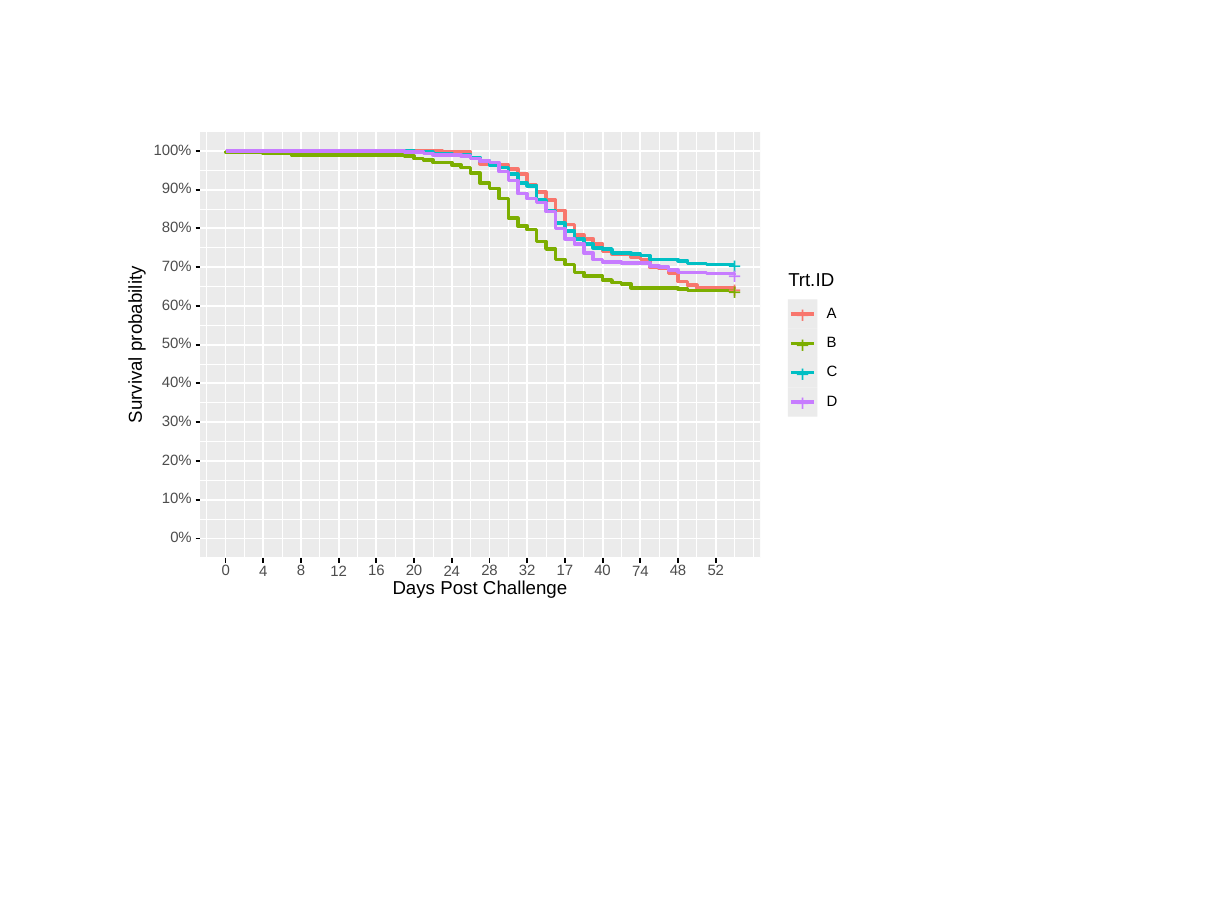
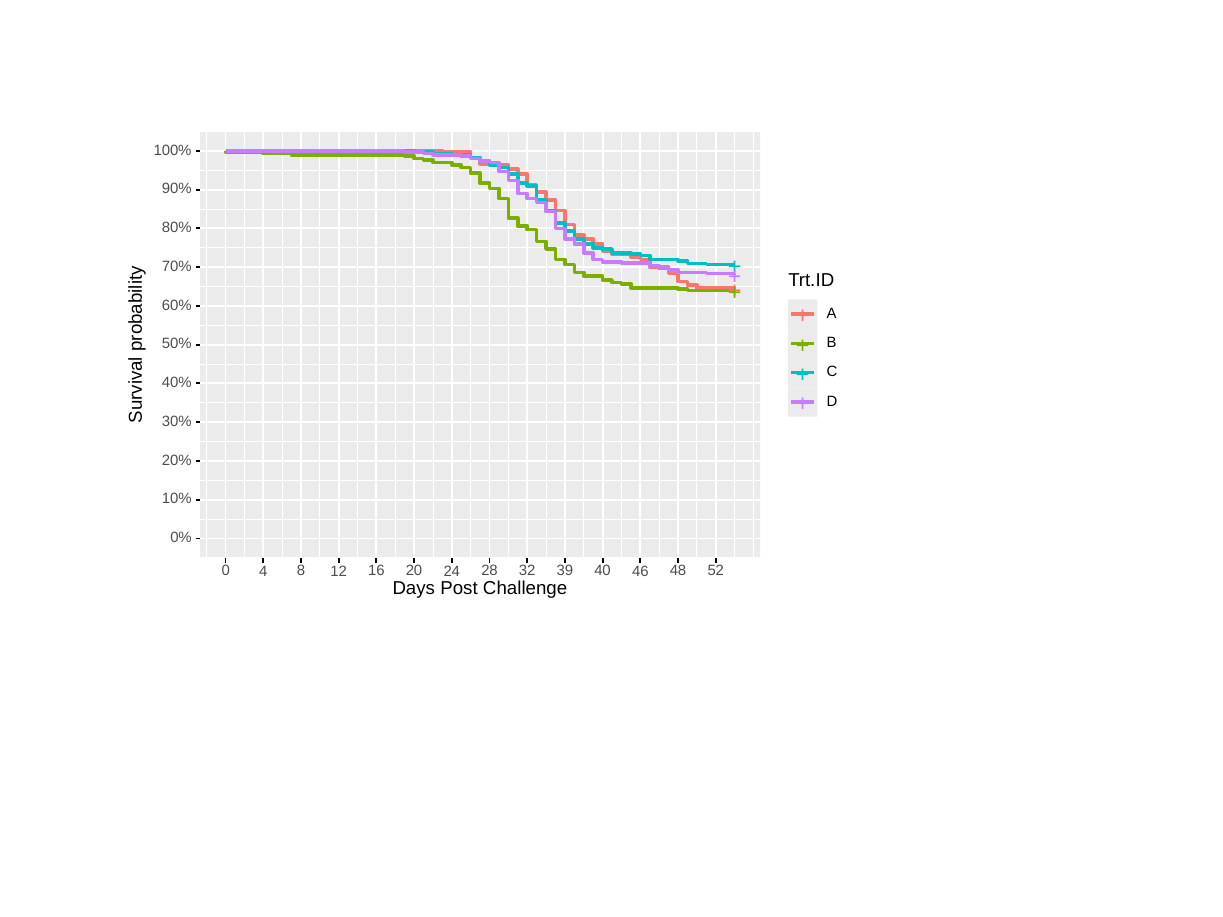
17: 17 -> 39 (565, 571)
74: 74 -> 46 (640, 571)
